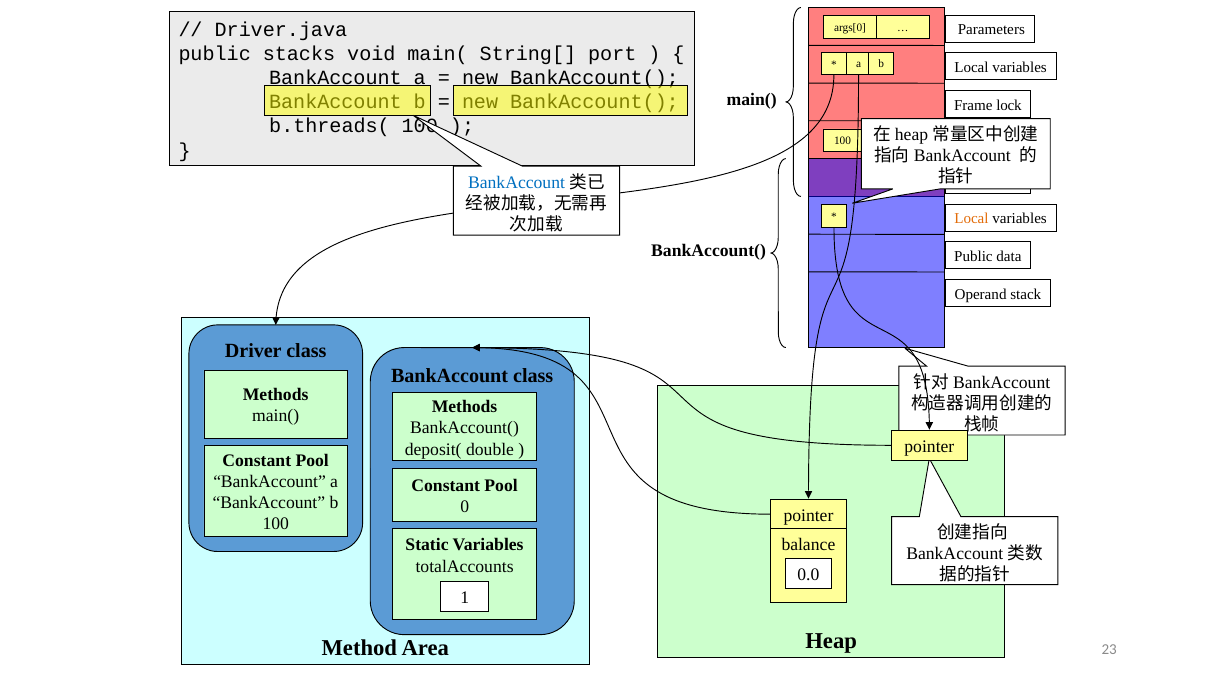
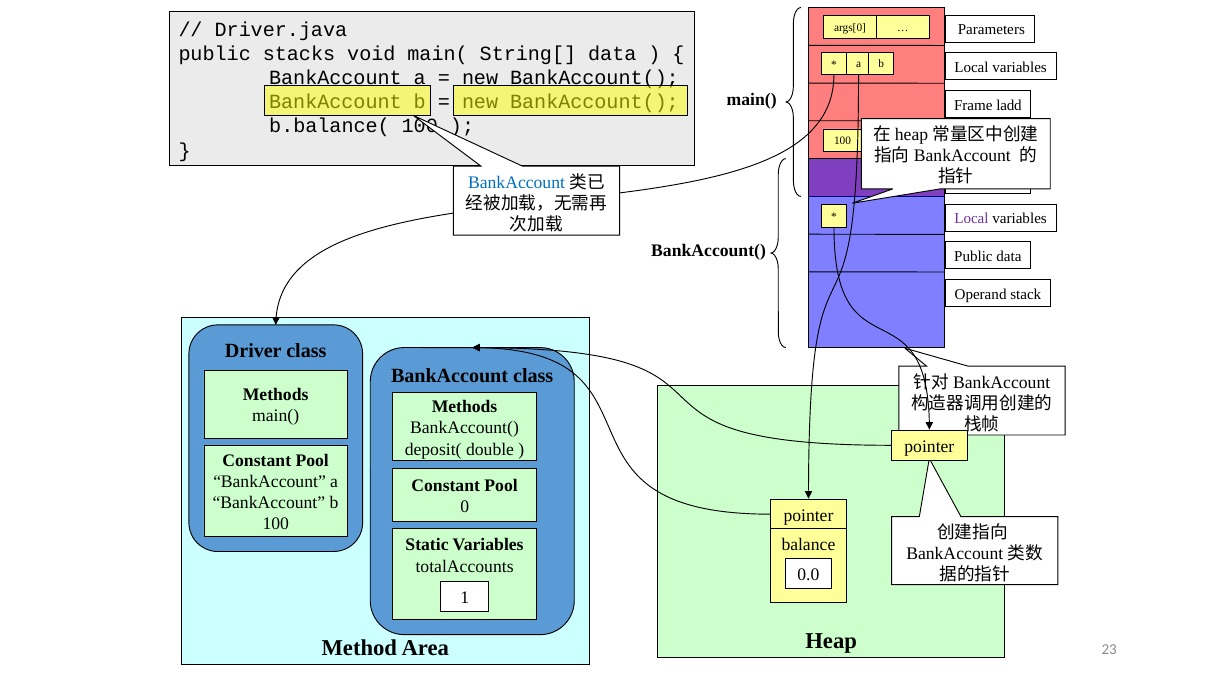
String[ port: port -> data (612, 54)
lock: lock -> ladd (1009, 105)
b.threads(: b.threads( -> b.balance( (329, 126)
Local colour: orange -> purple (971, 219)
